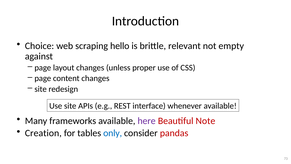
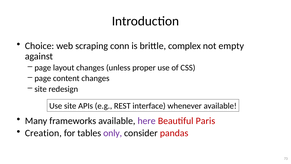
hello: hello -> conn (120, 46)
relevant: relevant -> complex (184, 46)
Note: Note -> Paris (205, 121)
only colour: blue -> purple (113, 133)
